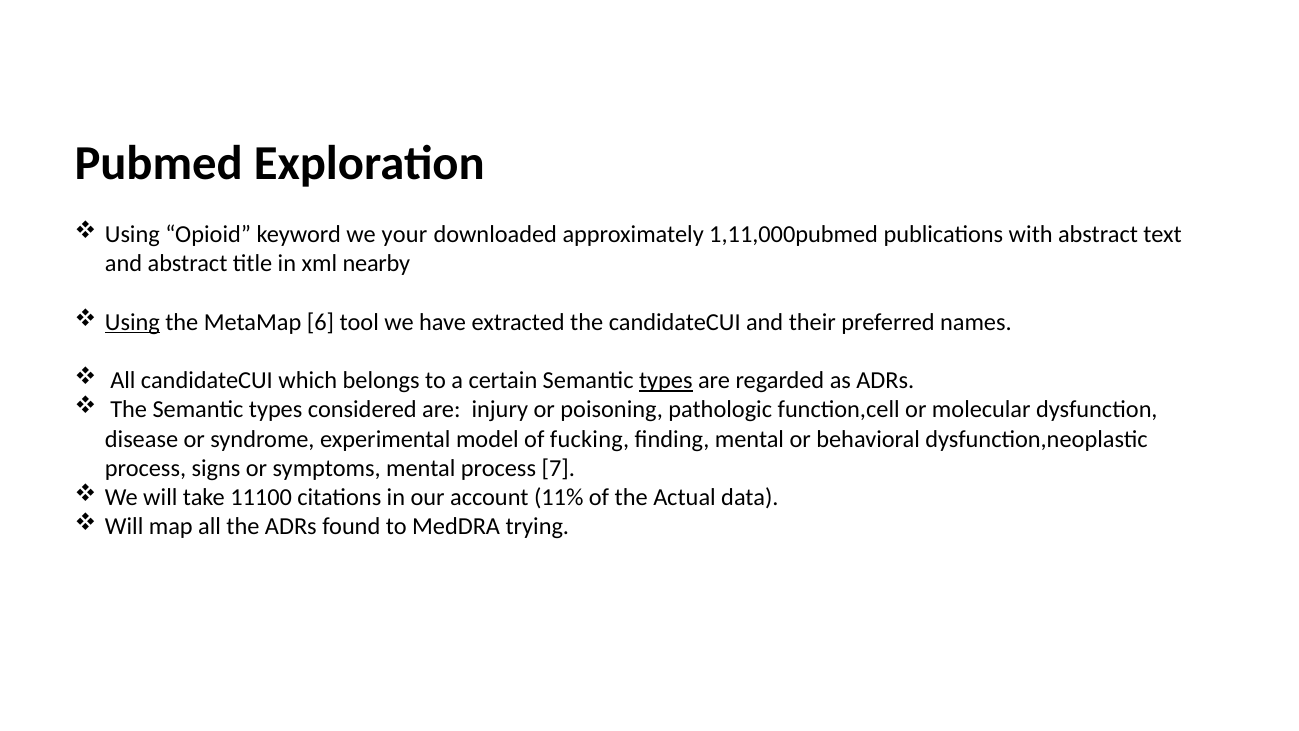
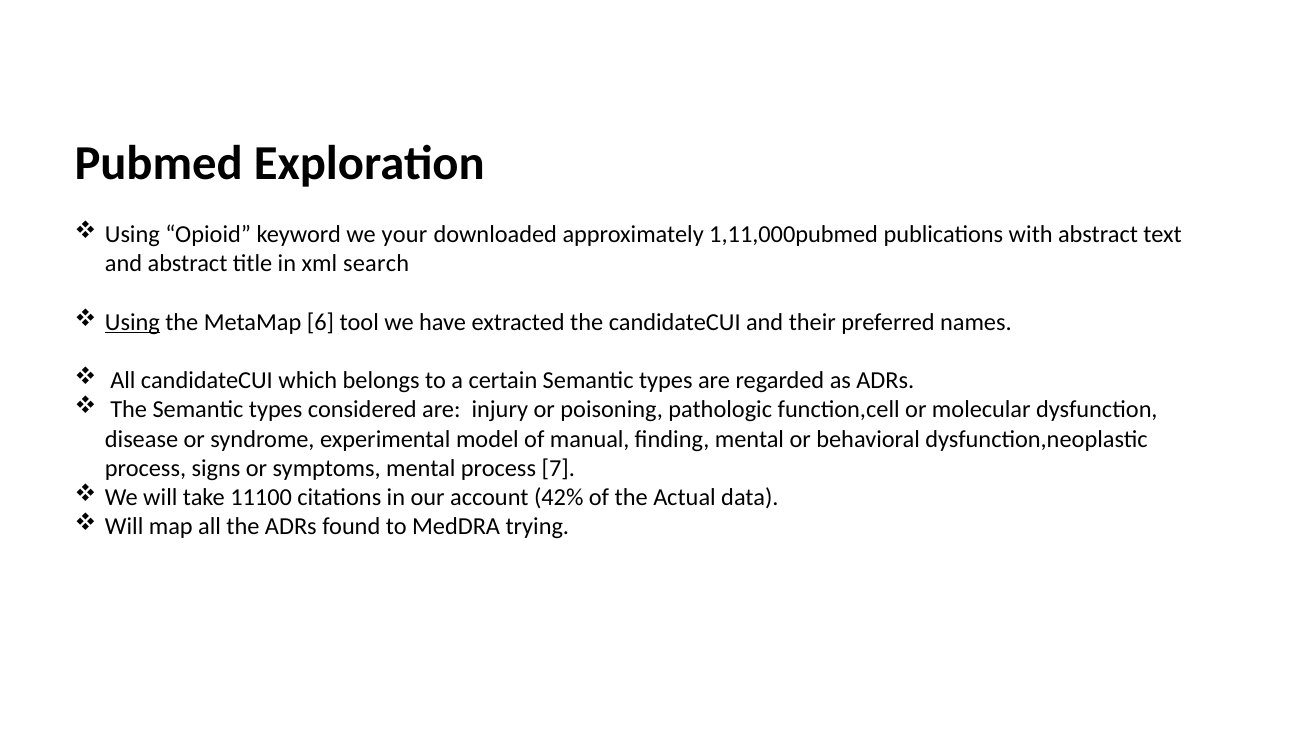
nearby: nearby -> search (376, 263)
types underline: present -> none (666, 380)
fucking: fucking -> manual (590, 439)
11%: 11% -> 42% (559, 497)
